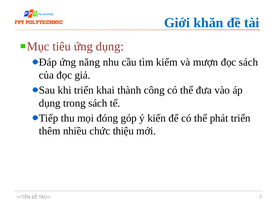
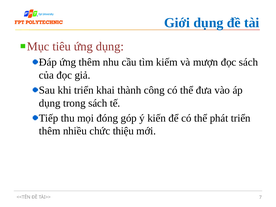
Giới khăn: khăn -> dụng (208, 23)
ứng năng: năng -> thêm (89, 62)
